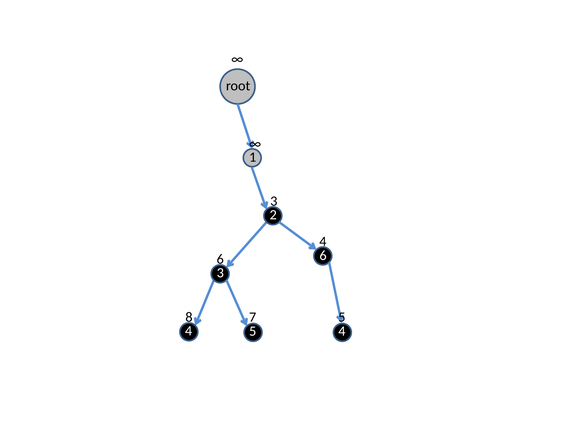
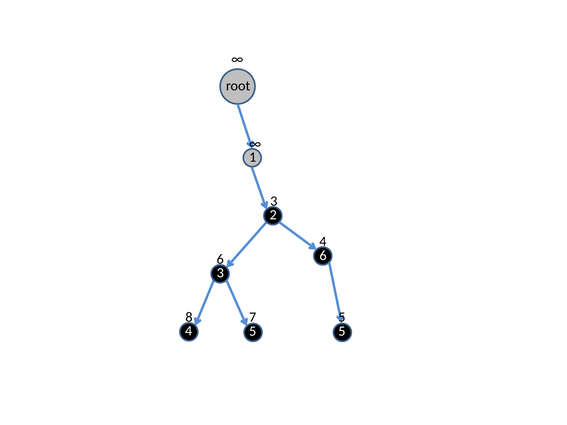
4: 4 -> 5 (342, 331)
